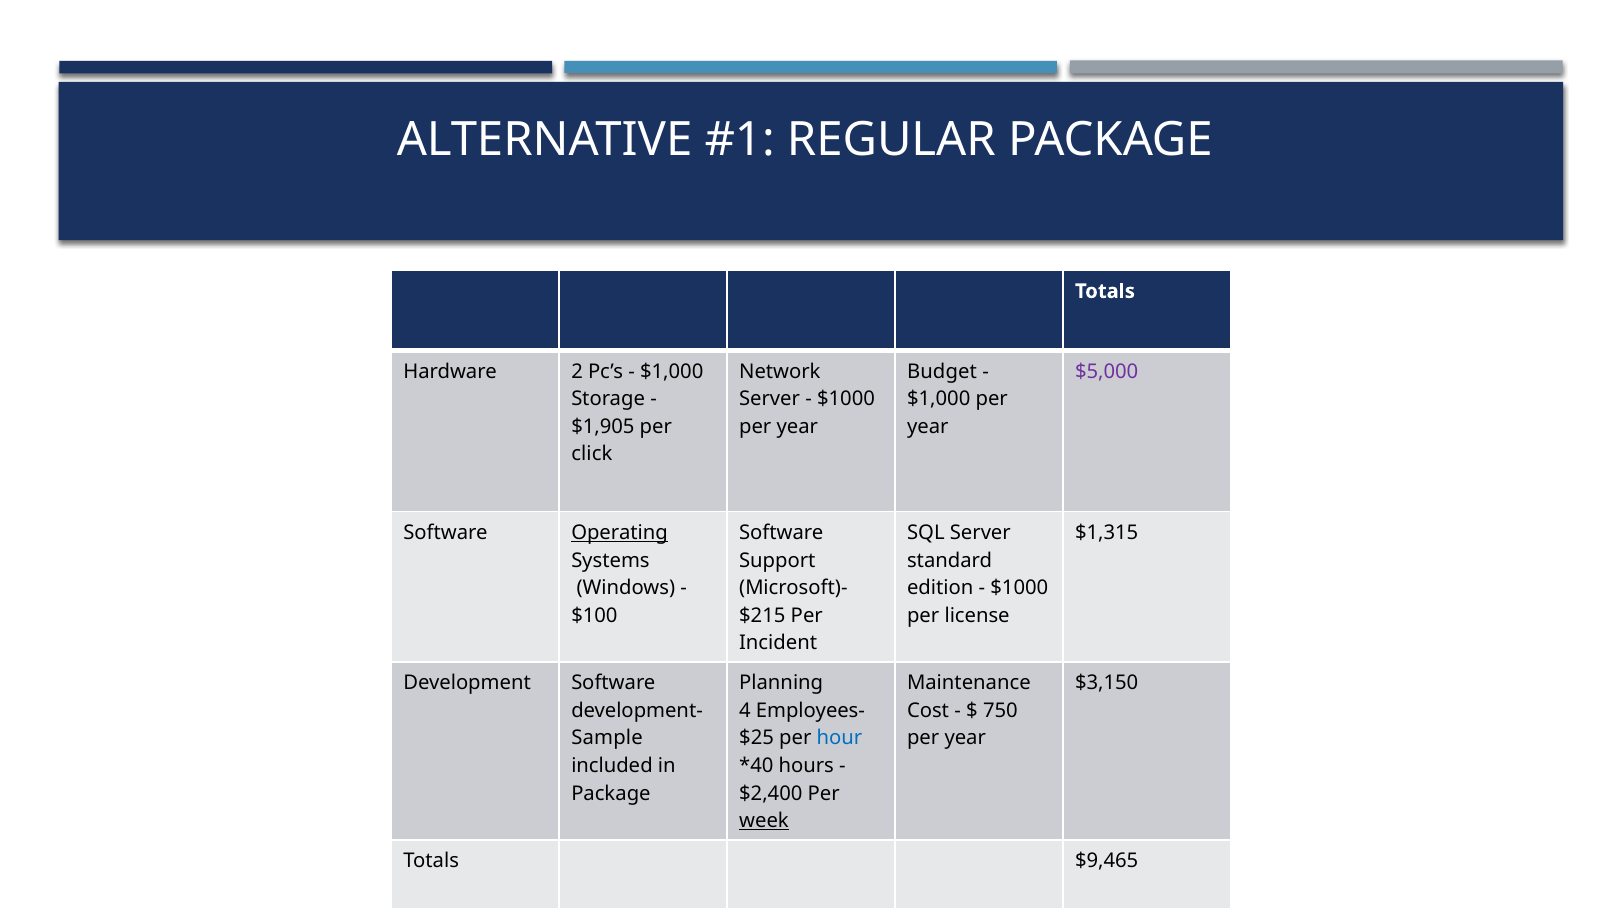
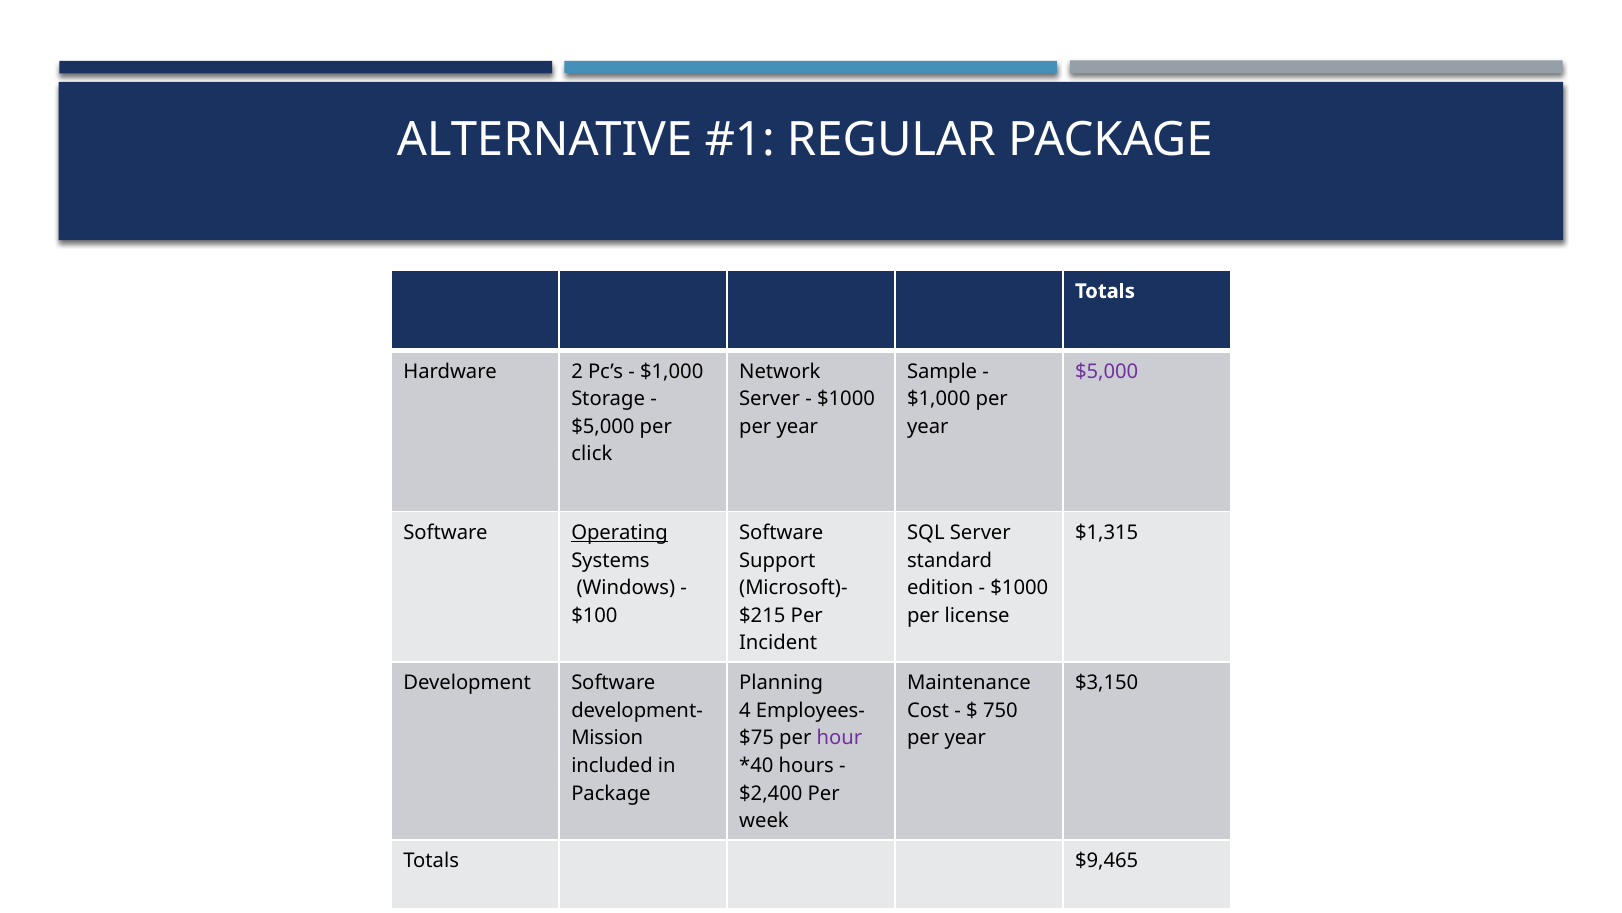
Budget: Budget -> Sample (942, 371)
$1,905: $1,905 -> $5,000 (603, 426)
Sample: Sample -> Mission (607, 738)
$25: $25 -> $75 (757, 738)
hour colour: blue -> purple (839, 738)
week underline: present -> none (764, 821)
